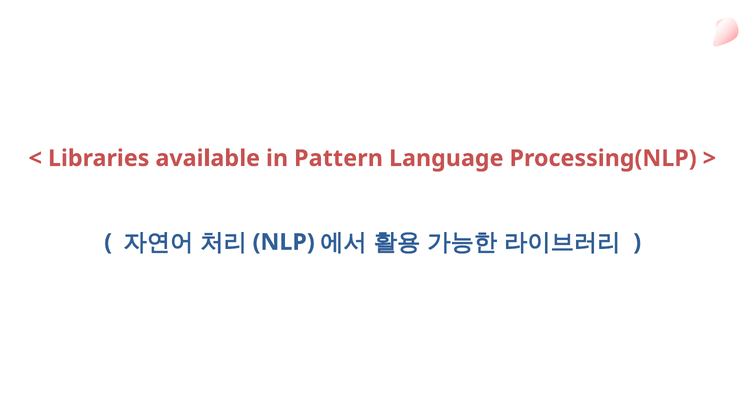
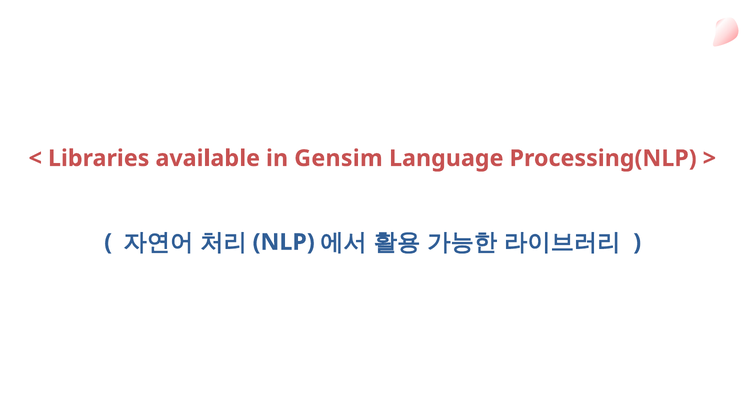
Pattern: Pattern -> Gensim (338, 158)
